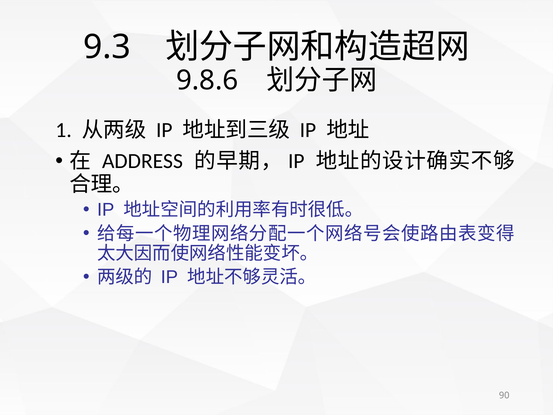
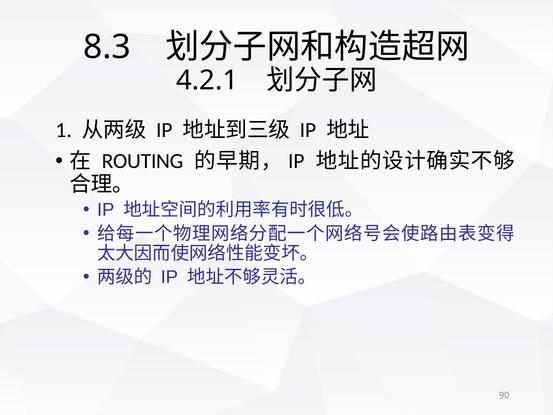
9.3: 9.3 -> 8.3 (107, 47)
9.8.6: 9.8.6 -> 4.2.1 (207, 80)
ADDRESS: ADDRESS -> ROUTING (143, 161)
